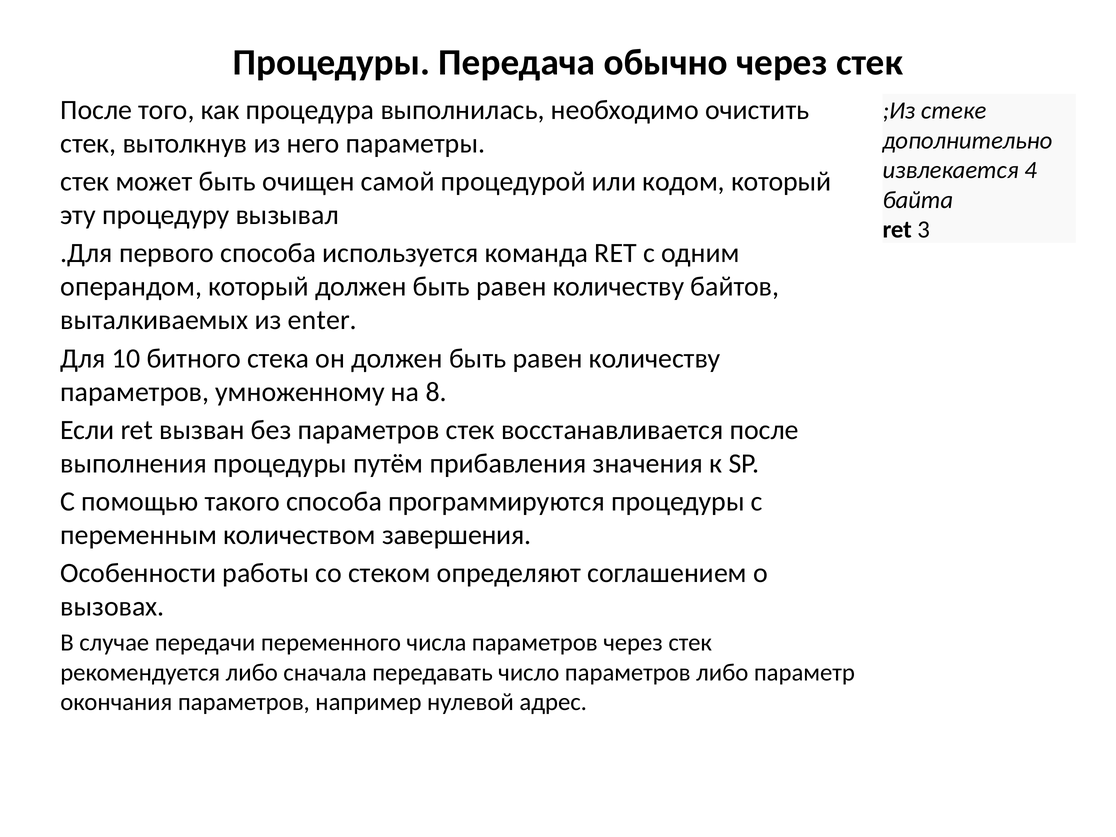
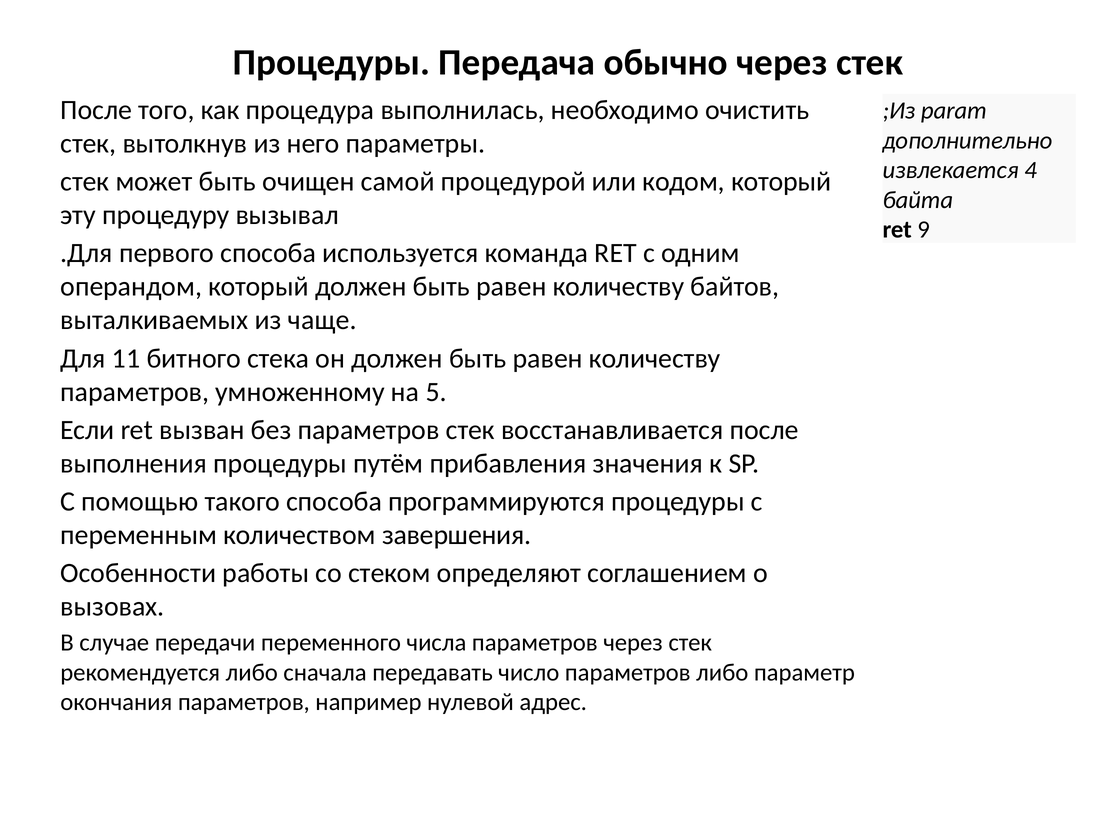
стеке: стеке -> param (954, 111)
3: 3 -> 9 (924, 230)
enter: enter -> чаще (322, 320)
10: 10 -> 11 (126, 358)
8: 8 -> 5 (436, 392)
